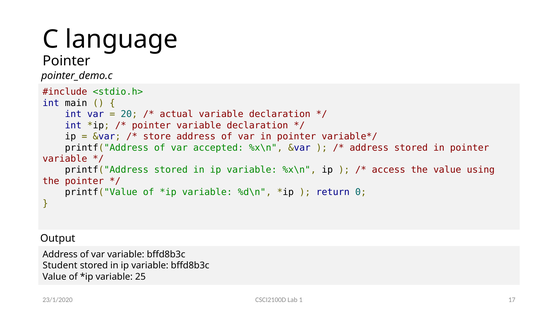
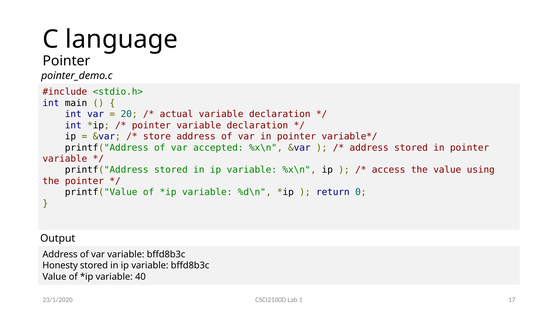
Student: Student -> Honesty (60, 265)
25: 25 -> 40 (140, 277)
